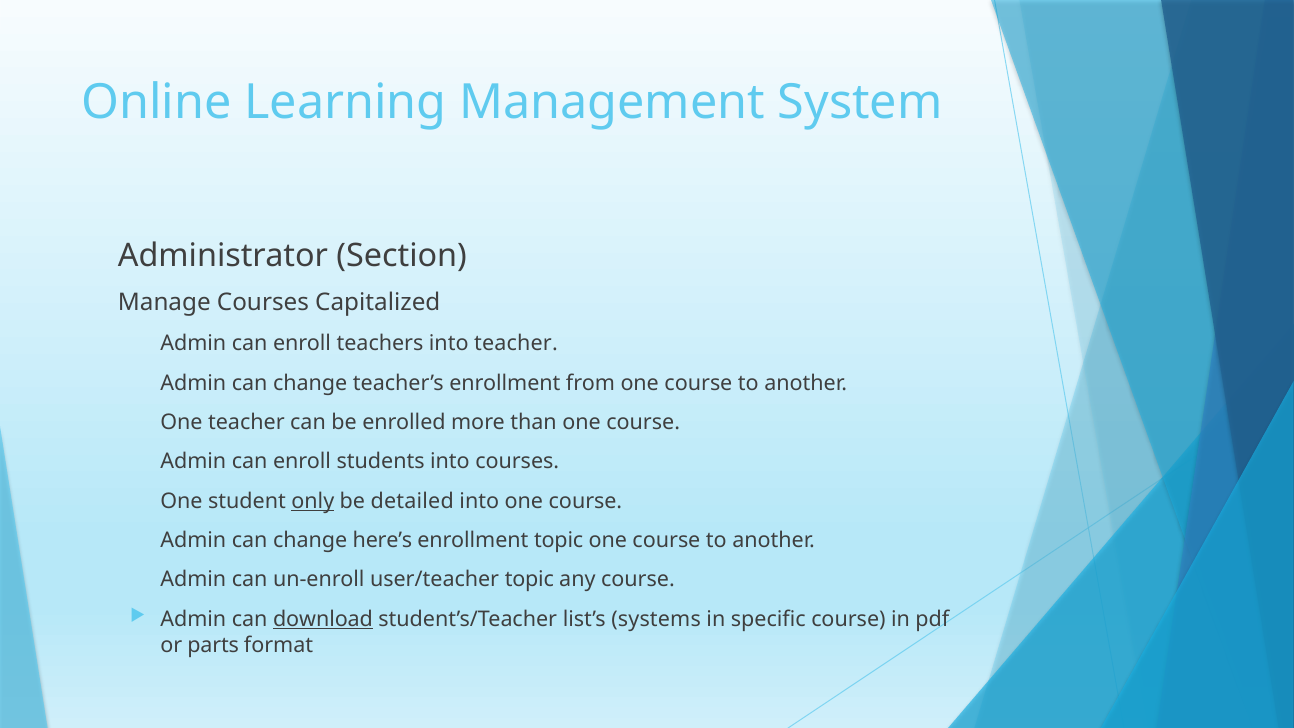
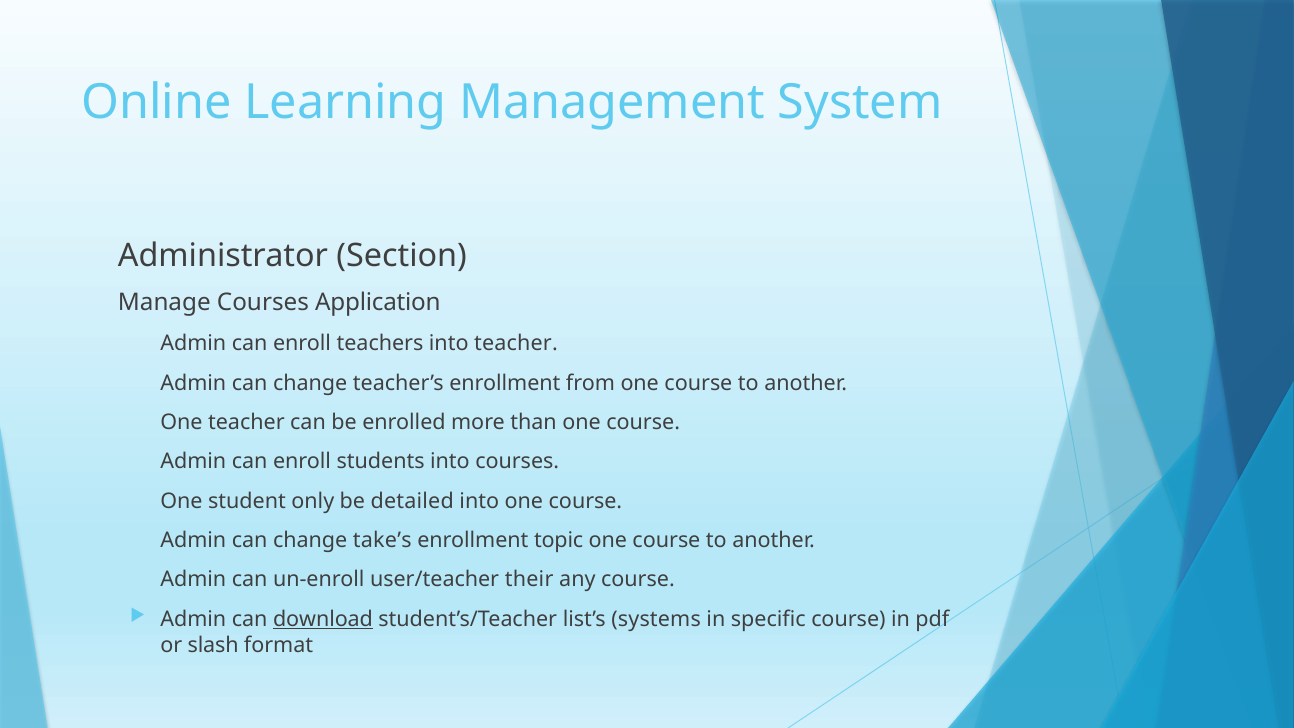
Capitalized: Capitalized -> Application (378, 303)
only underline: present -> none (313, 501)
here’s: here’s -> take’s (382, 540)
user/teacher topic: topic -> their (529, 580)
parts: parts -> slash (213, 645)
